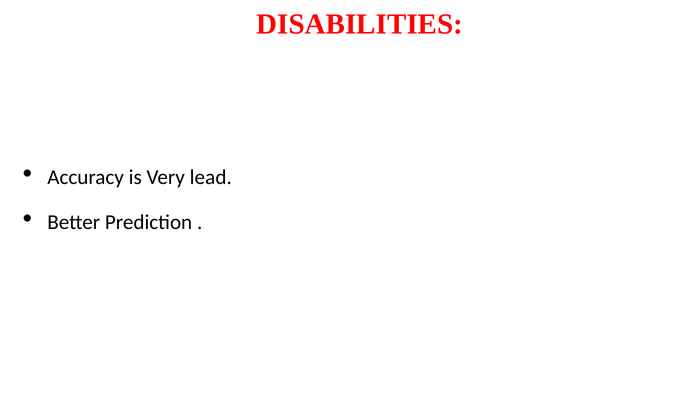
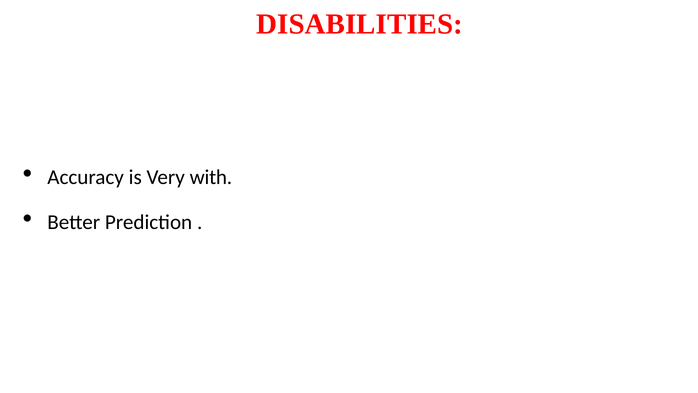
lead: lead -> with (211, 177)
